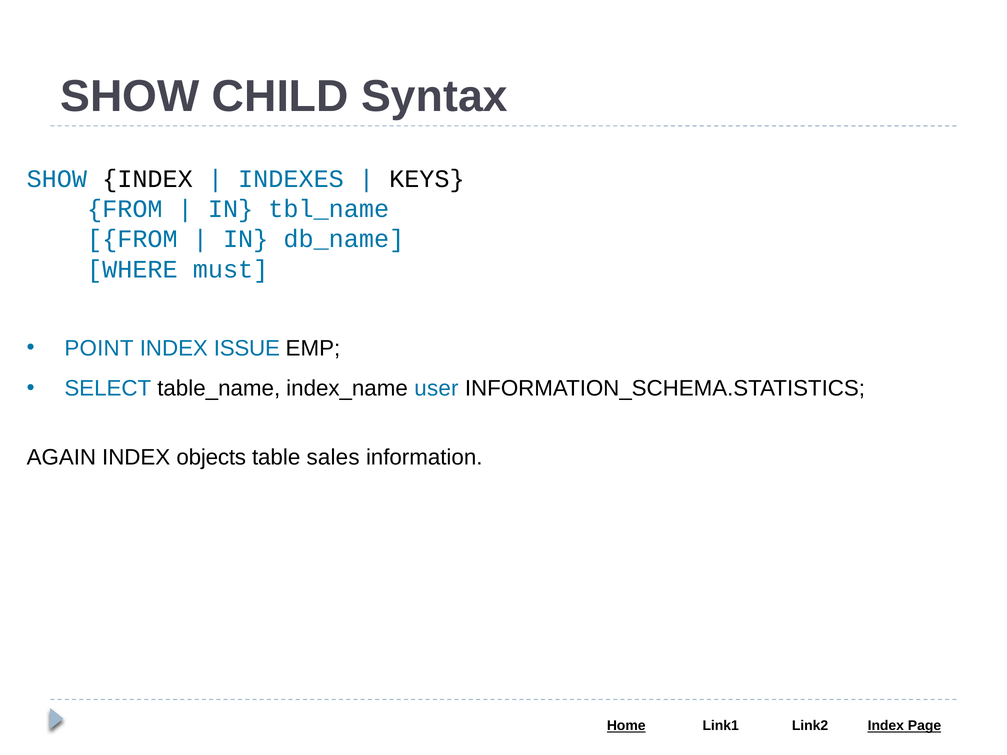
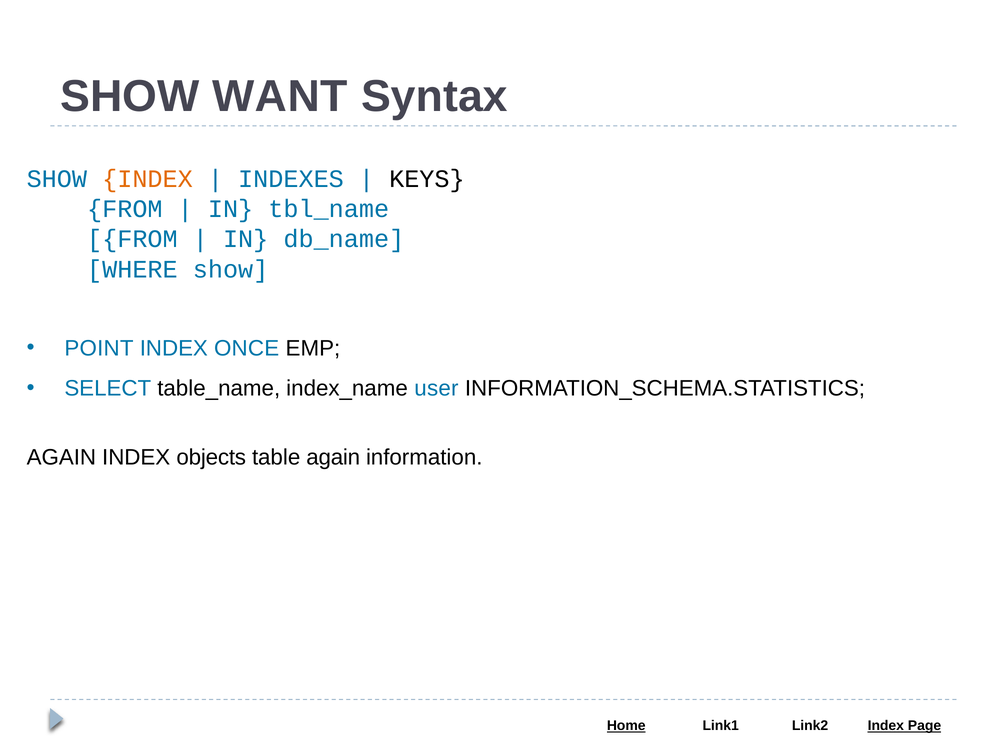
CHILD: CHILD -> WANT (280, 97)
INDEX colour: black -> orange (147, 179)
WHERE must: must -> show (231, 269)
ISSUE: ISSUE -> ONCE (247, 348)
table sales: sales -> again (333, 457)
